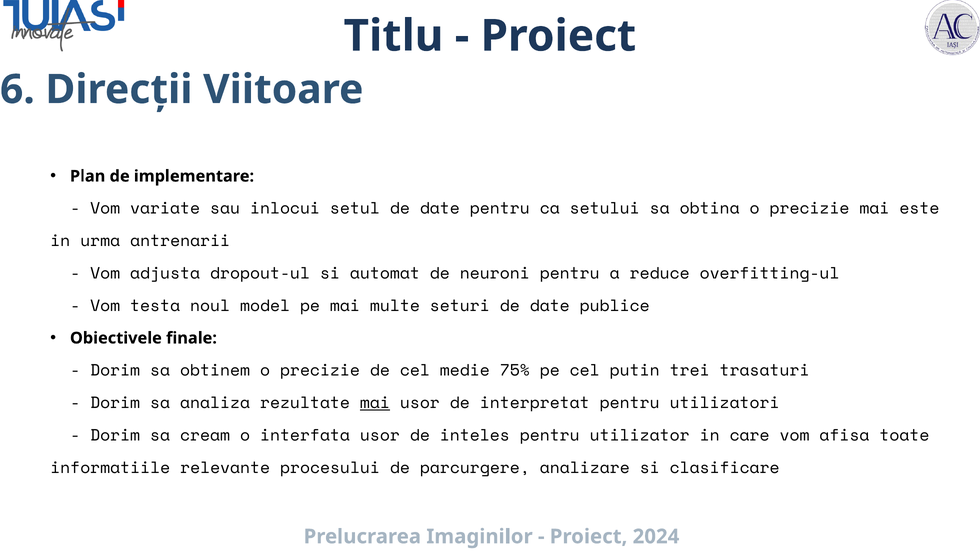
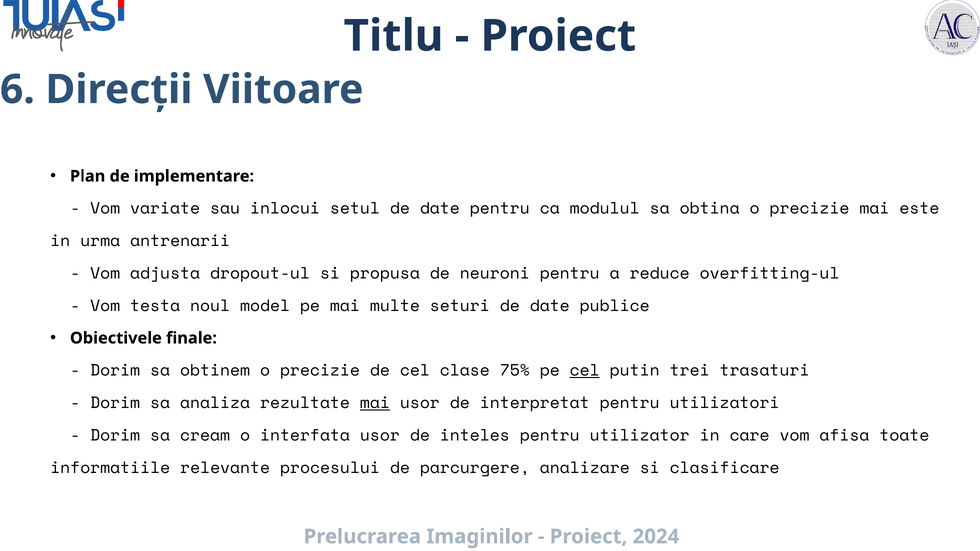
setului: setului -> modulul (605, 209)
automat: automat -> propusa (385, 273)
medie: medie -> clase (465, 371)
cel underline: none -> present (585, 371)
